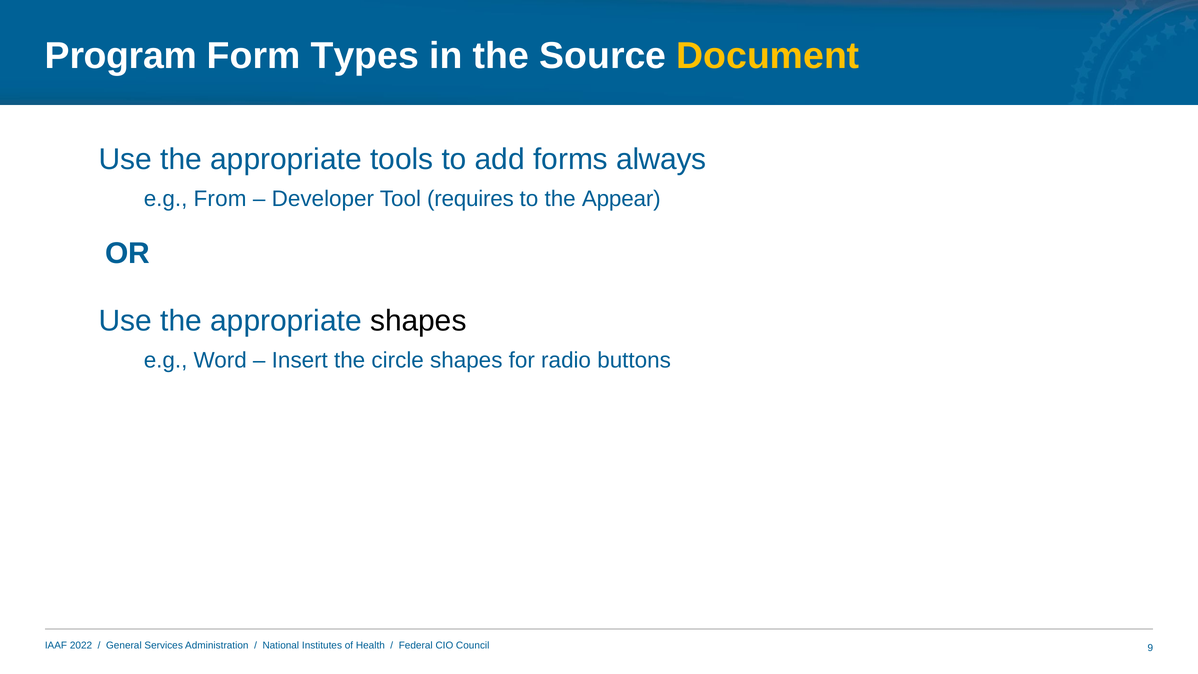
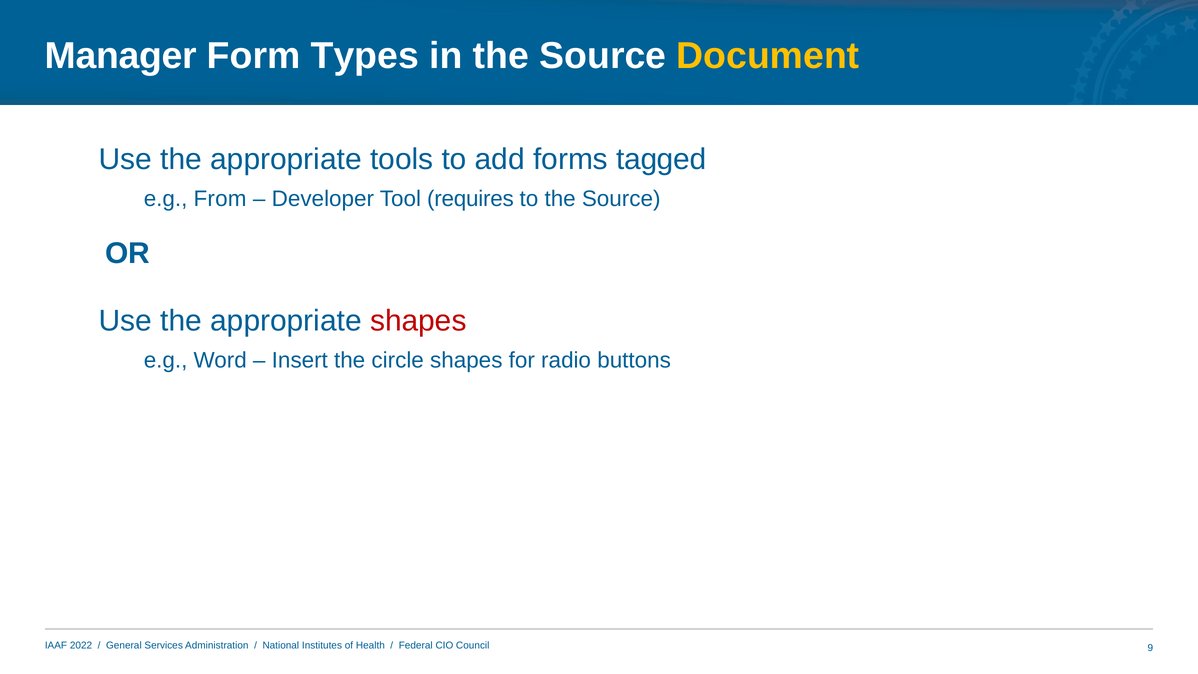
Program: Program -> Manager (121, 56)
always: always -> tagged (661, 159)
to the Appear: Appear -> Source (621, 199)
shapes colour: black -> red (418, 321)
